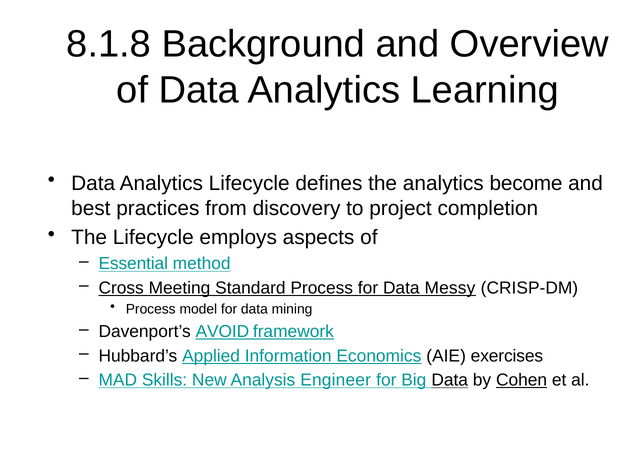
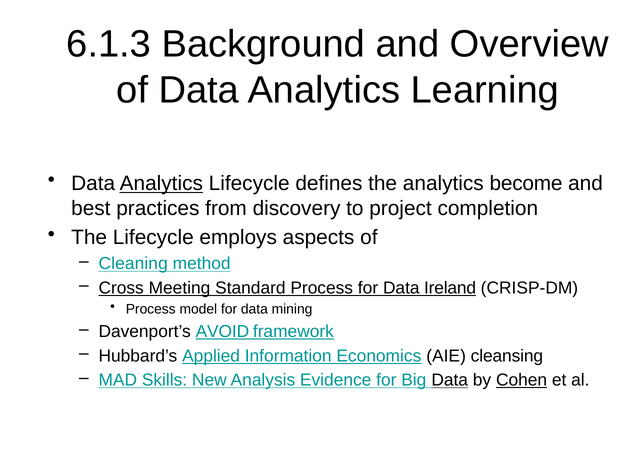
8.1.8: 8.1.8 -> 6.1.3 (109, 44)
Analytics underline: none -> present (161, 183)
Essential: Essential -> Cleaning (133, 264)
Messy: Messy -> Ireland (450, 288)
exercises: exercises -> cleansing (507, 356)
Engineer: Engineer -> Evidence (336, 380)
